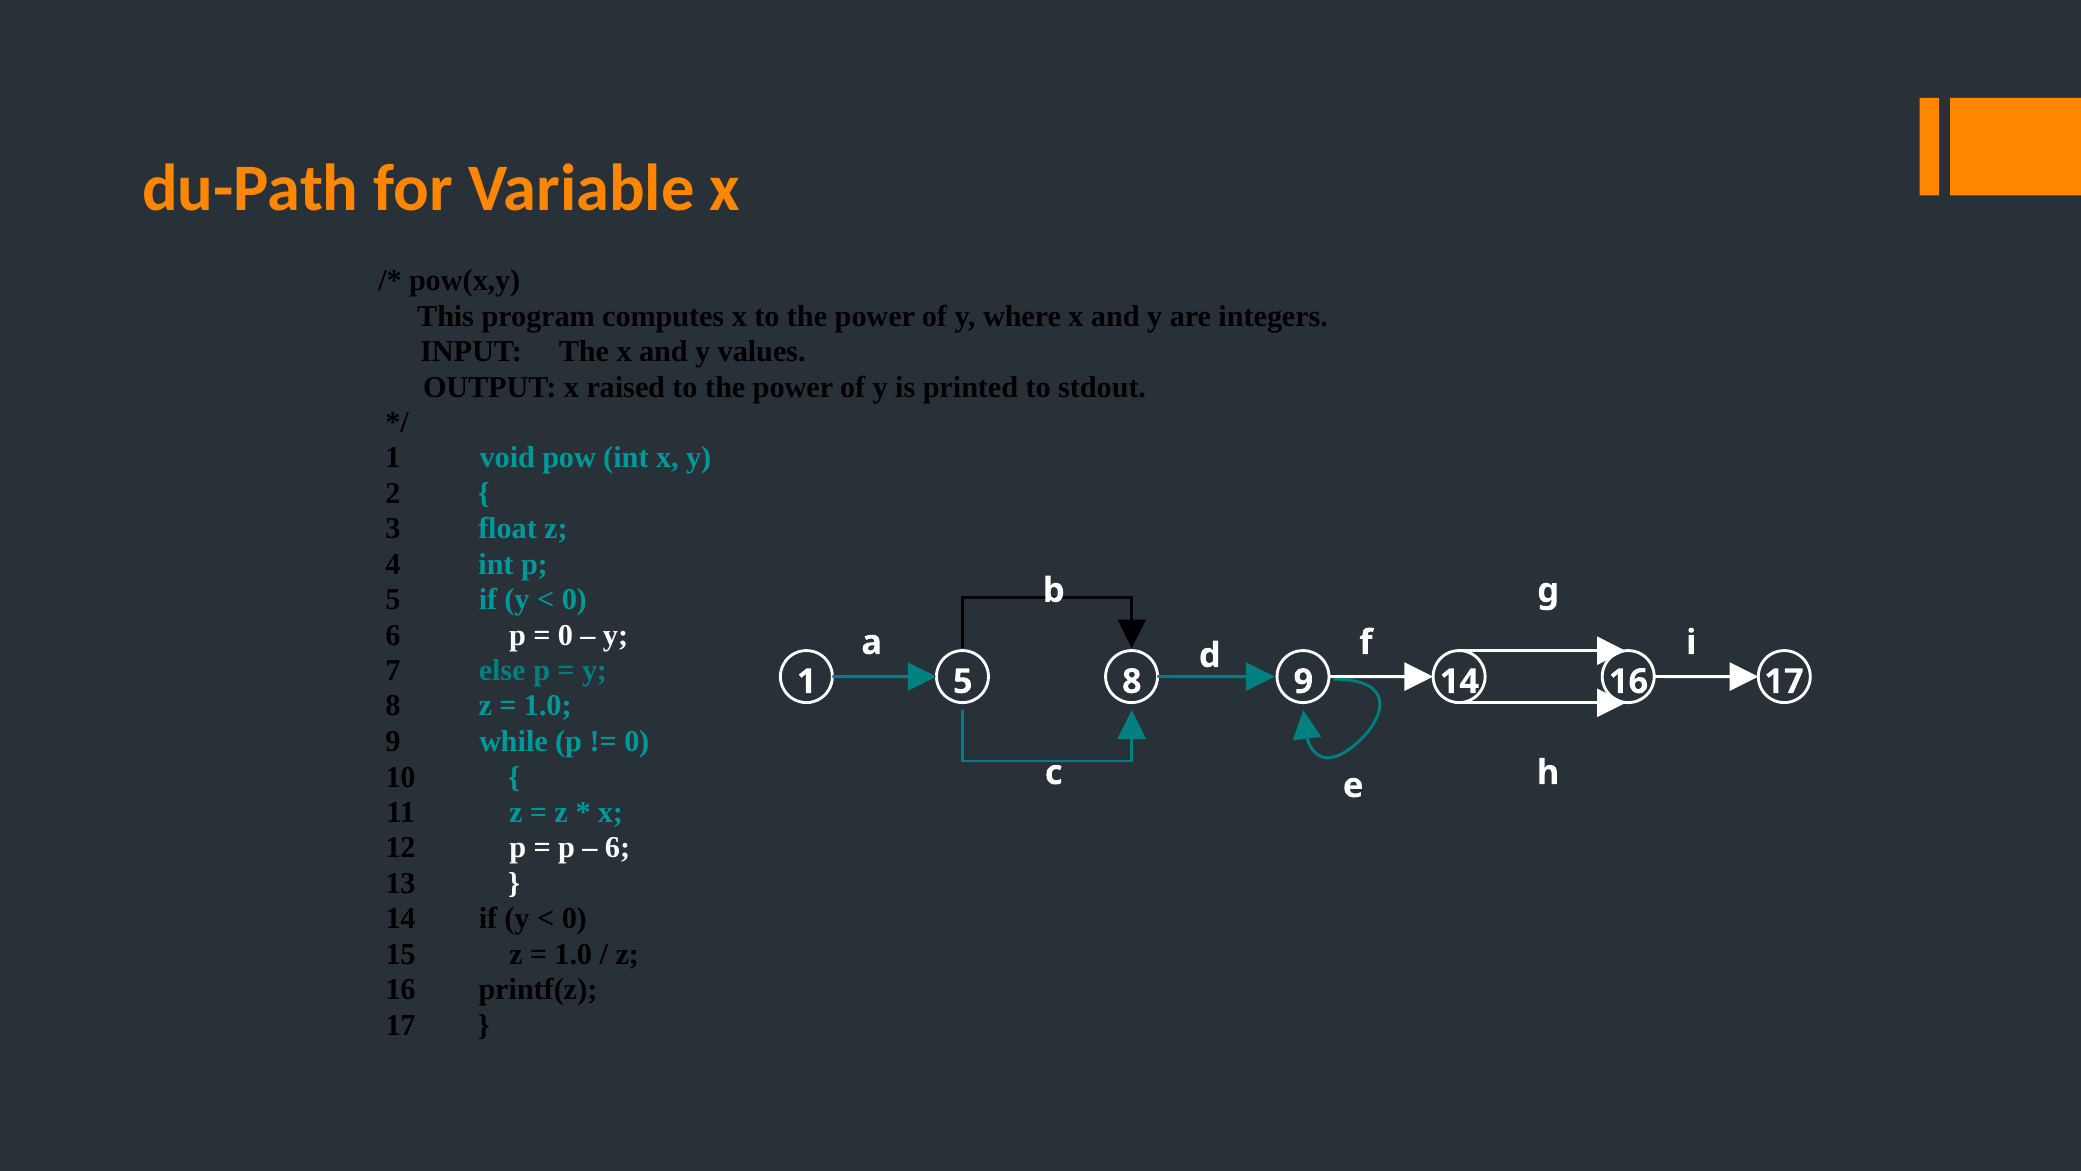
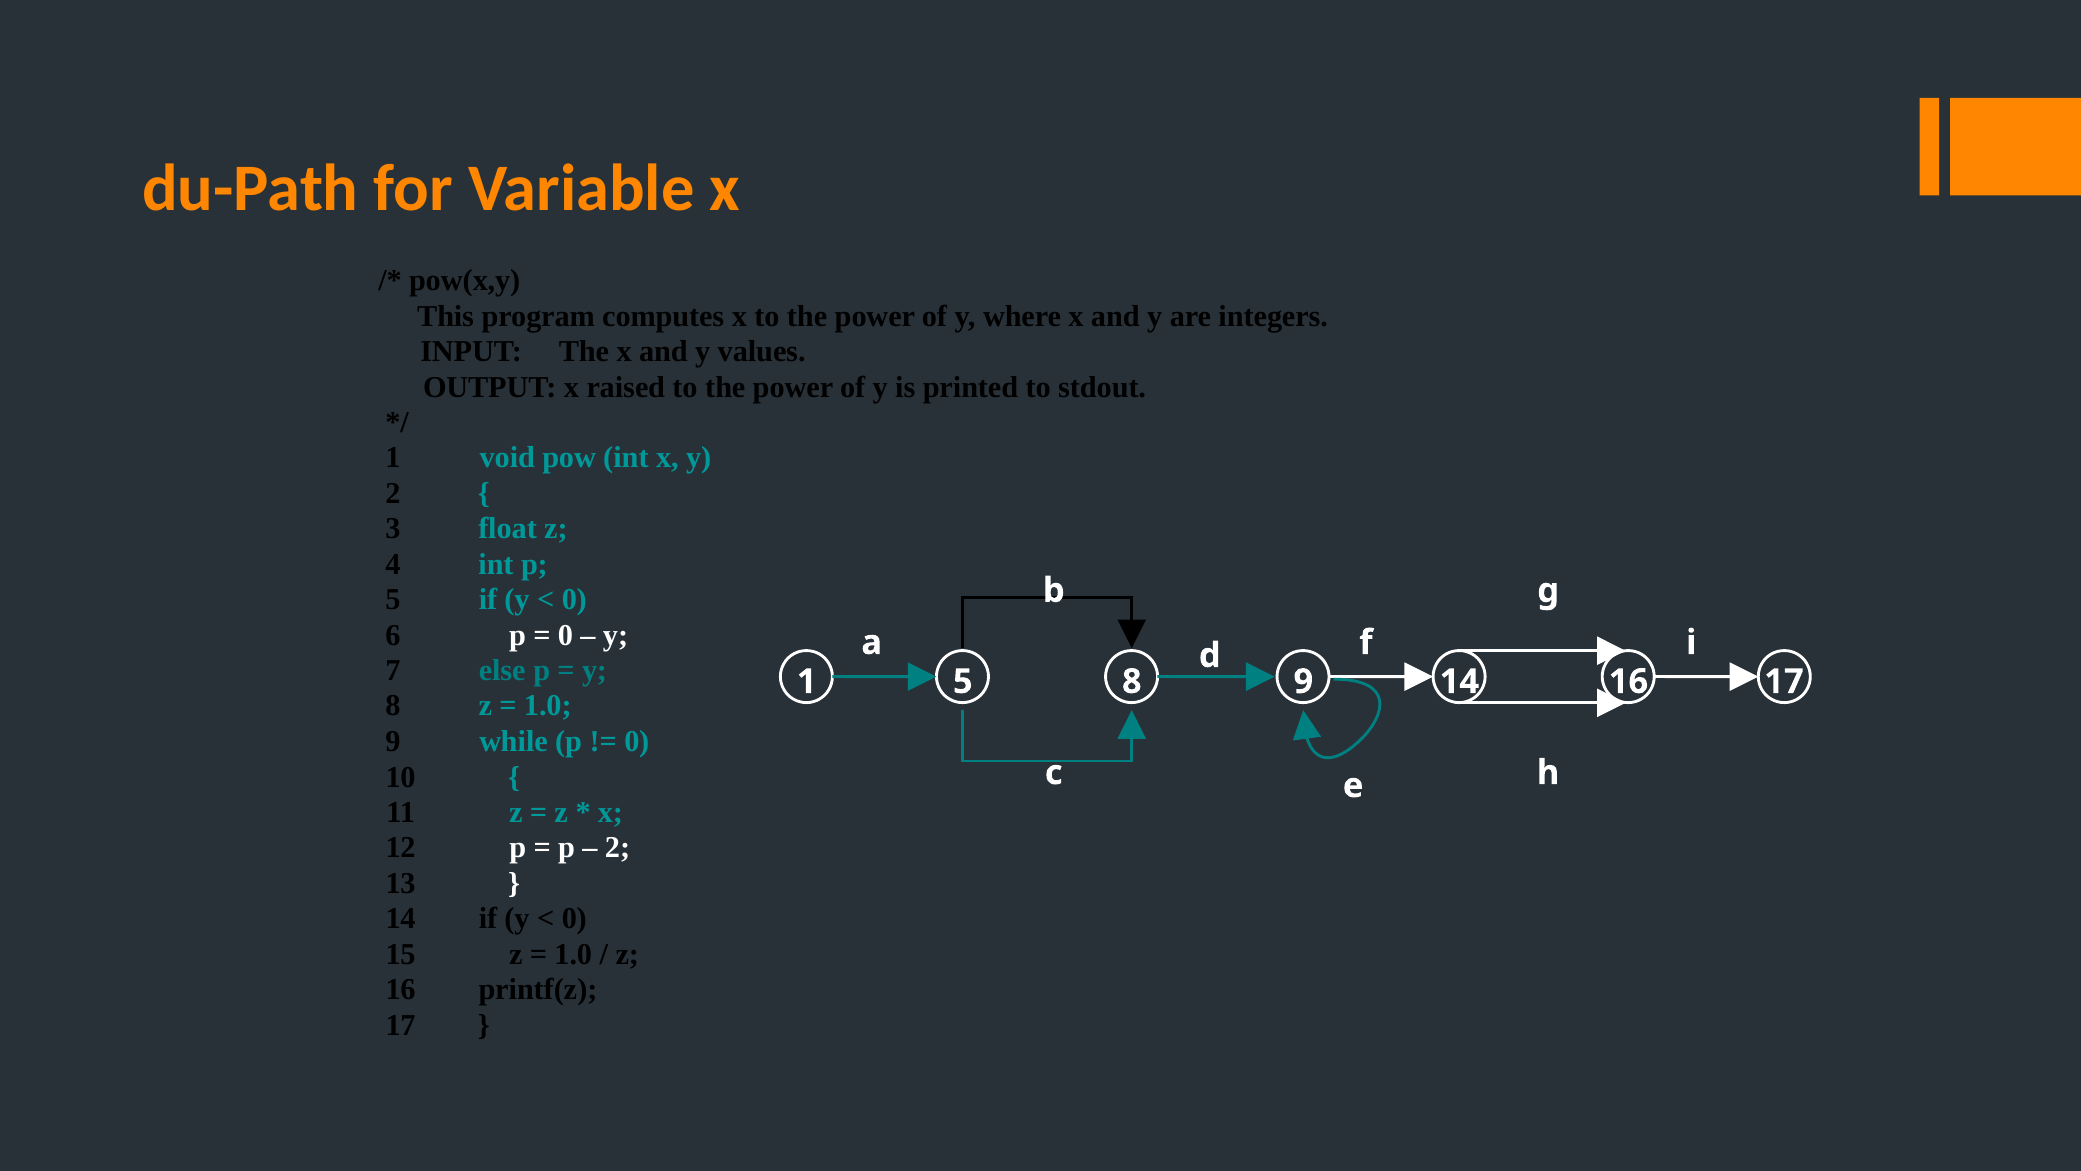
6: 6 -> 2 (617, 847)
